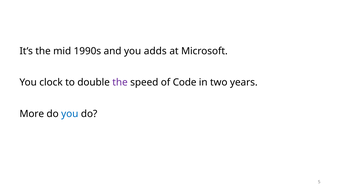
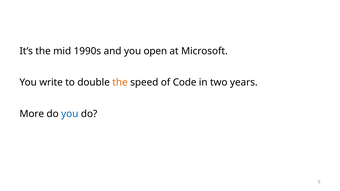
adds: adds -> open (155, 51)
clock: clock -> write (51, 83)
the colour: purple -> orange (120, 83)
